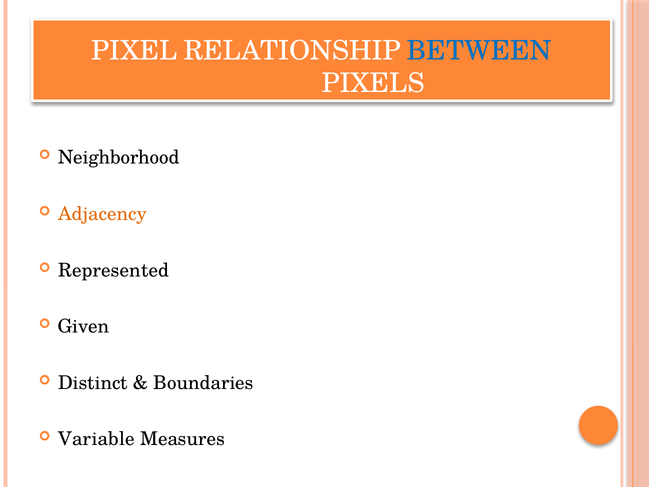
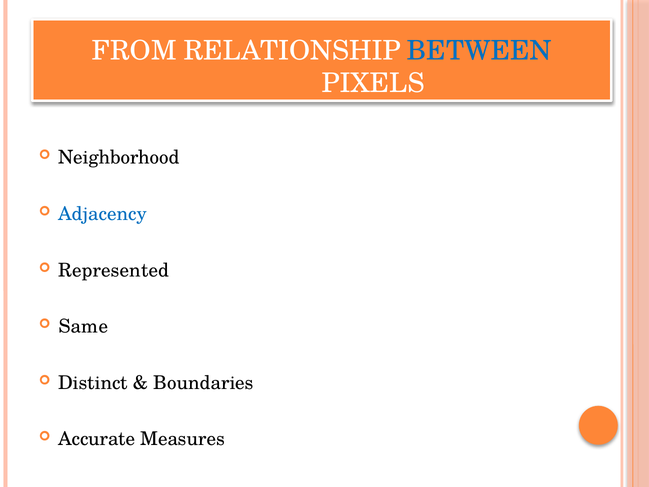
PIXEL: PIXEL -> FROM (134, 51)
Adjacency colour: orange -> blue (103, 214)
Given: Given -> Same (83, 326)
Variable: Variable -> Accurate (97, 439)
